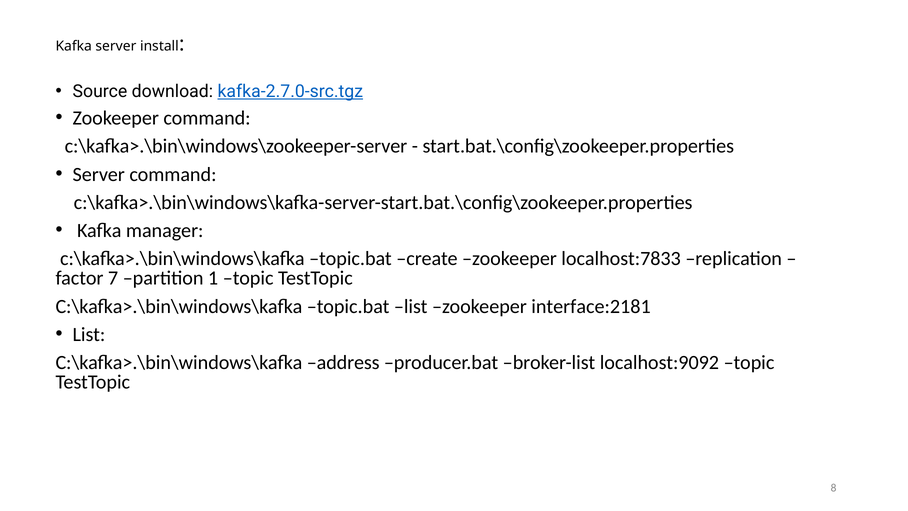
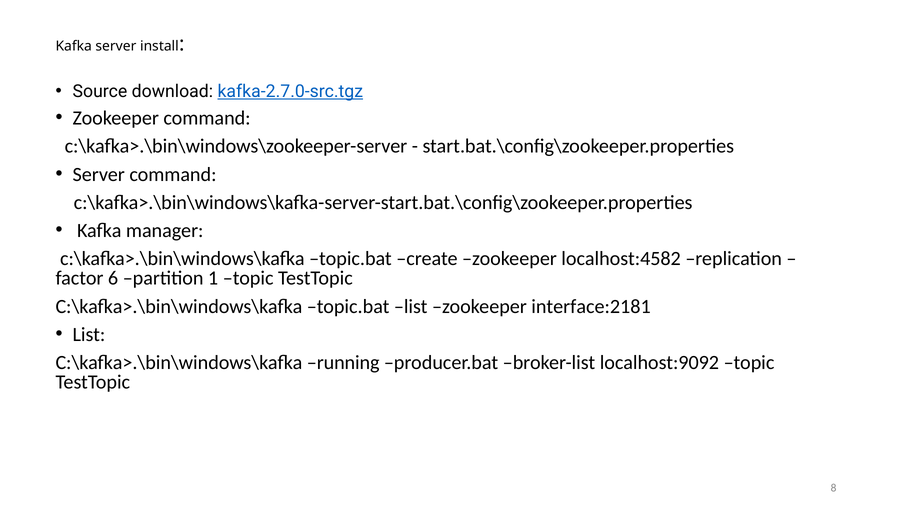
localhost:7833: localhost:7833 -> localhost:4582 (621, 259)
7: 7 -> 6 (113, 278)
address: address -> running (343, 362)
